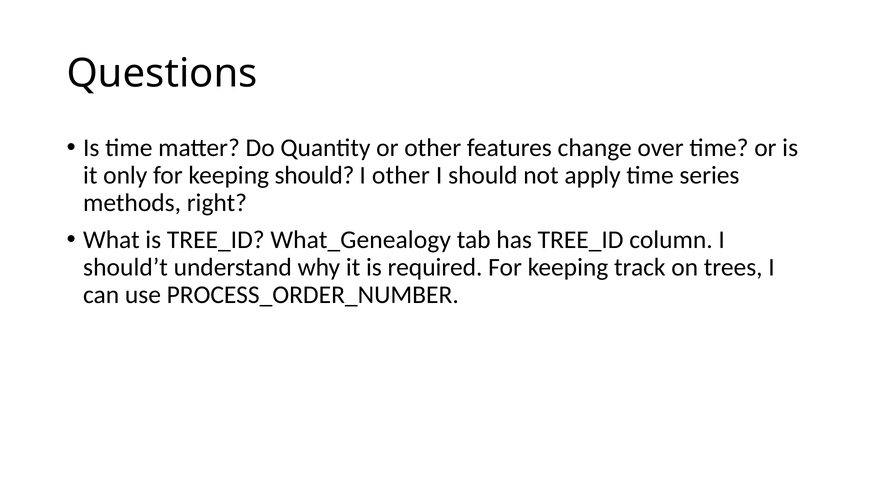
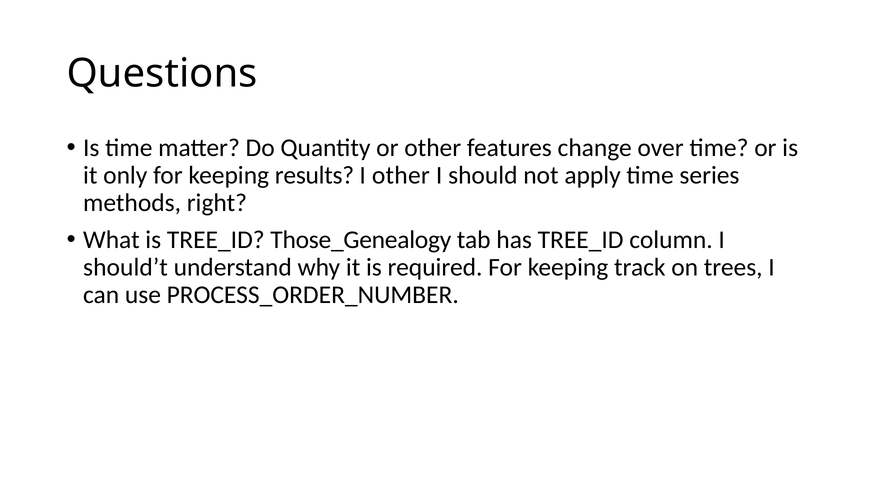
keeping should: should -> results (314, 176)
What_Genealogy: What_Genealogy -> Those_Genealogy (361, 240)
